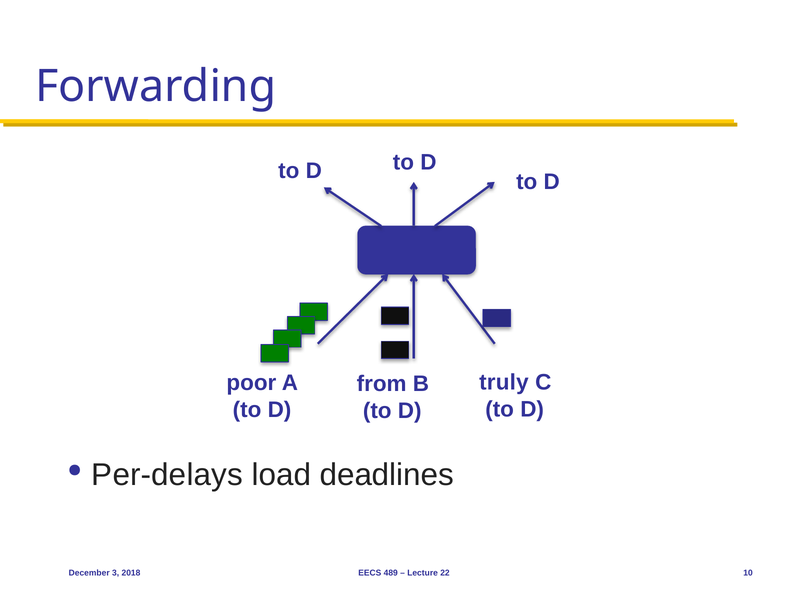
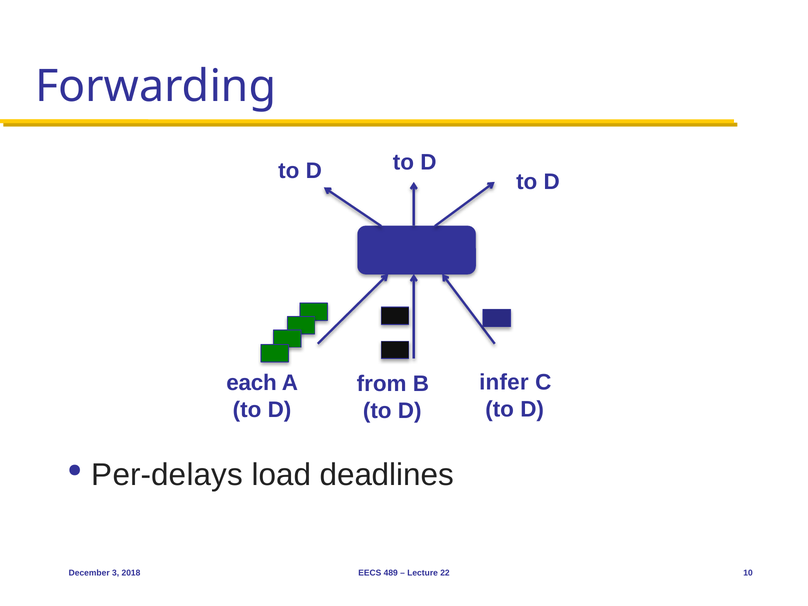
truly: truly -> infer (504, 382)
poor: poor -> each (252, 383)
